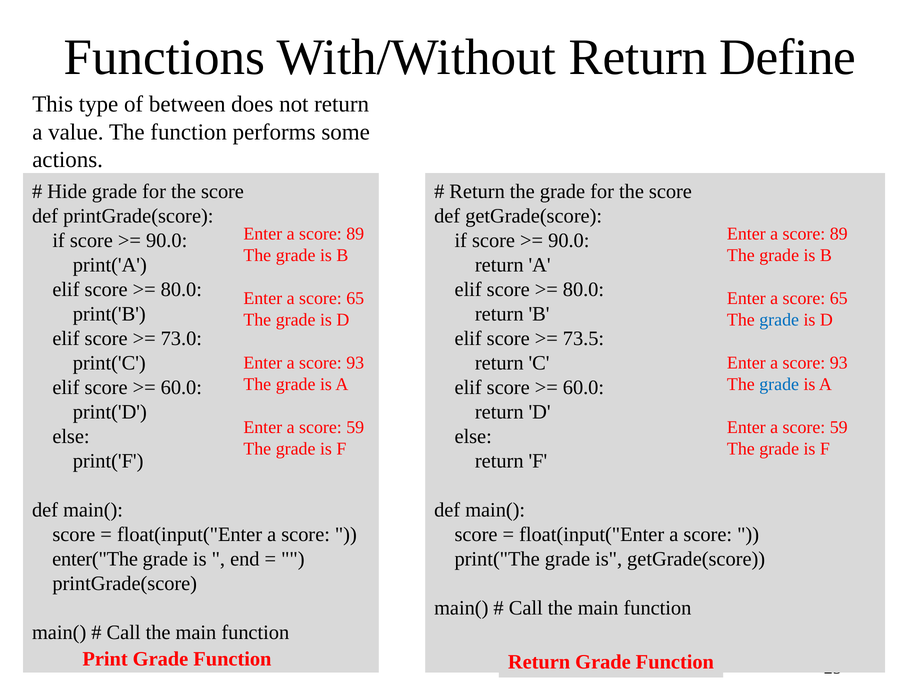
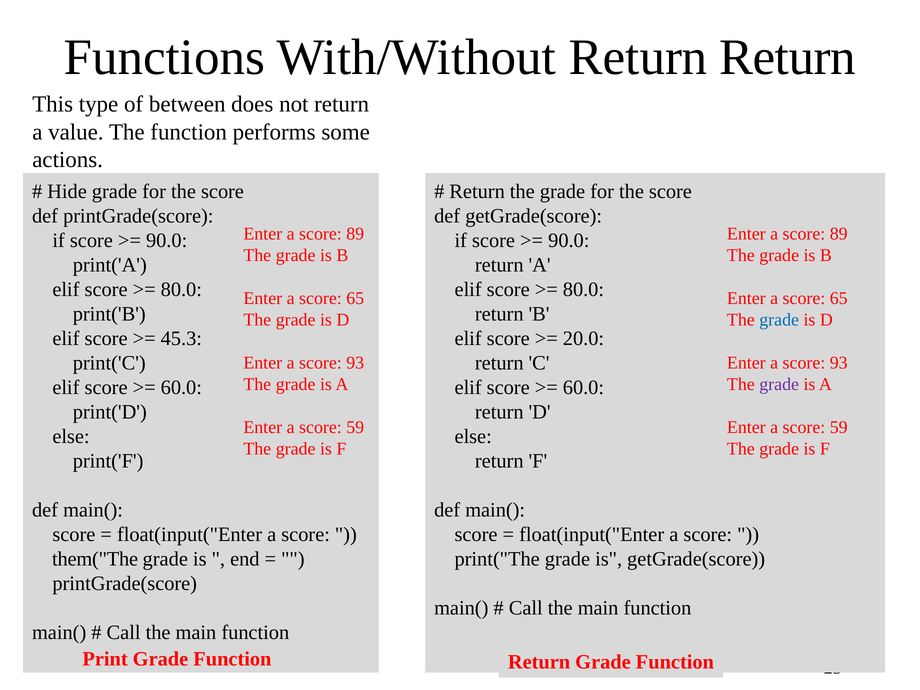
Return Define: Define -> Return (788, 57)
73.0: 73.0 -> 45.3 (181, 338)
73.5: 73.5 -> 20.0 (583, 338)
grade colour: blue -> purple (779, 384)
enter("The: enter("The -> them("The (95, 559)
